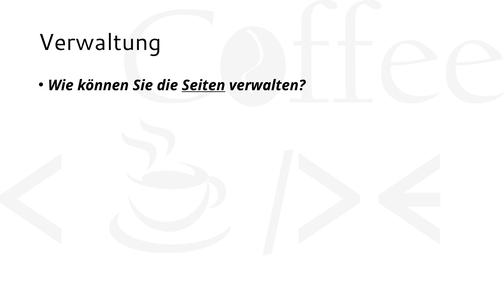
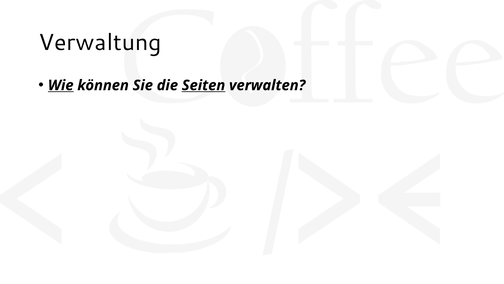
Wie underline: none -> present (61, 85)
